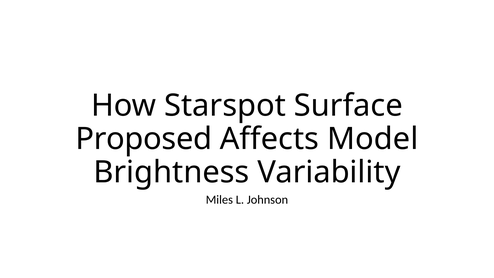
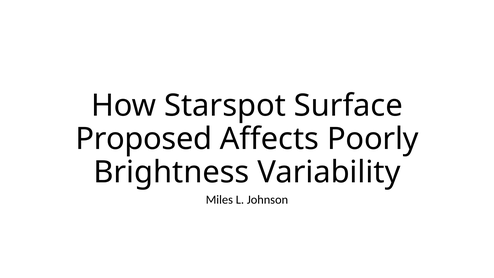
Model: Model -> Poorly (373, 139)
